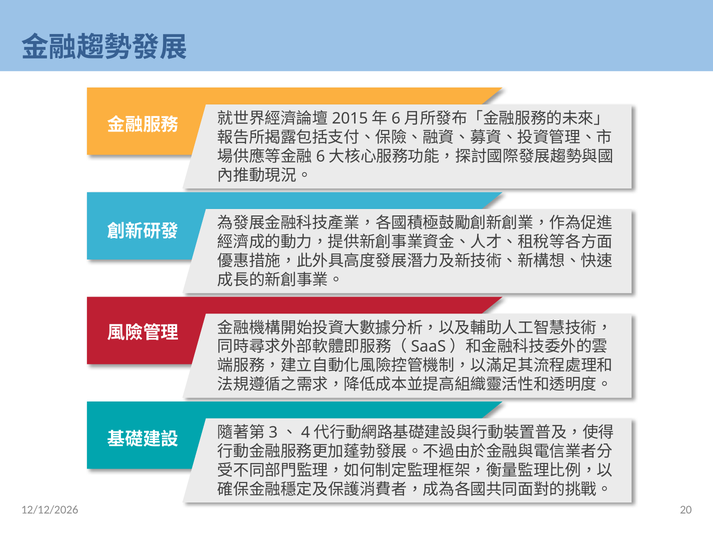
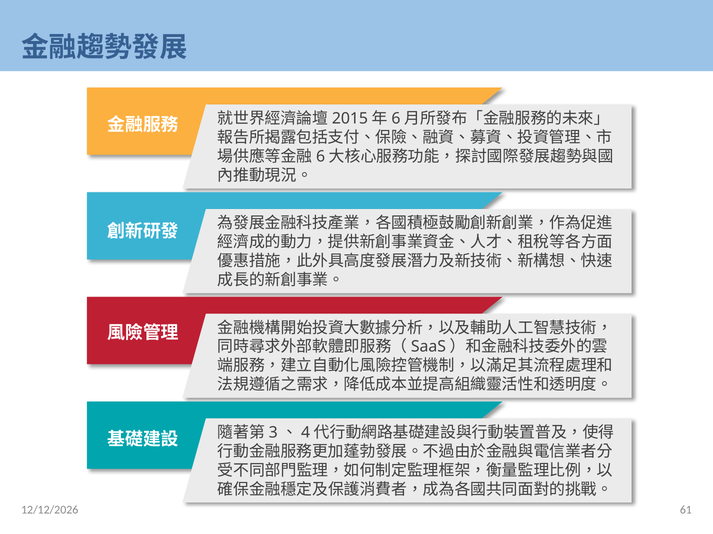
20: 20 -> 61 (686, 511)
